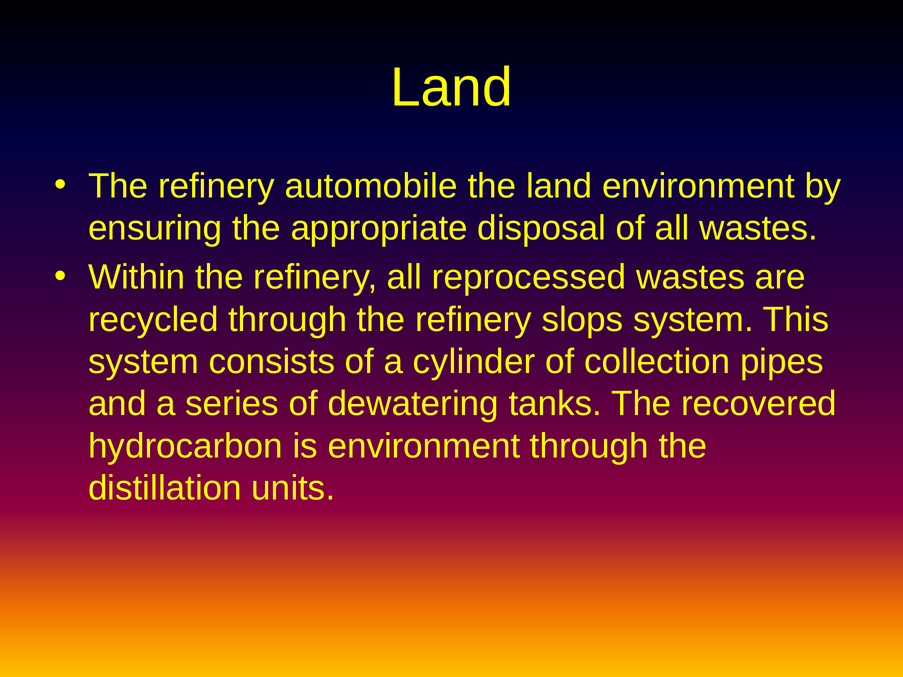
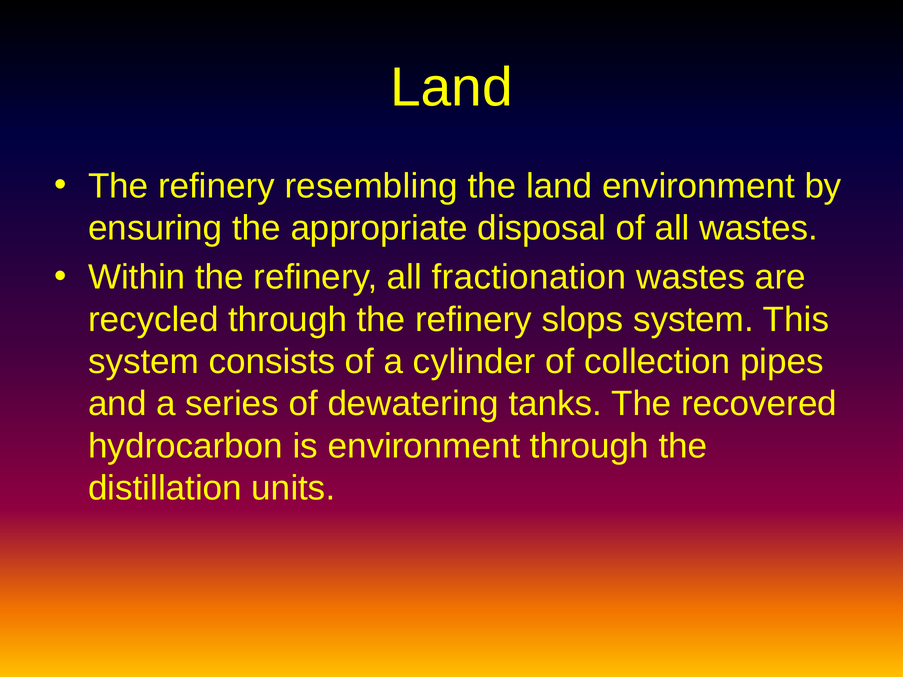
automobile: automobile -> resembling (371, 186)
reprocessed: reprocessed -> fractionation (529, 277)
